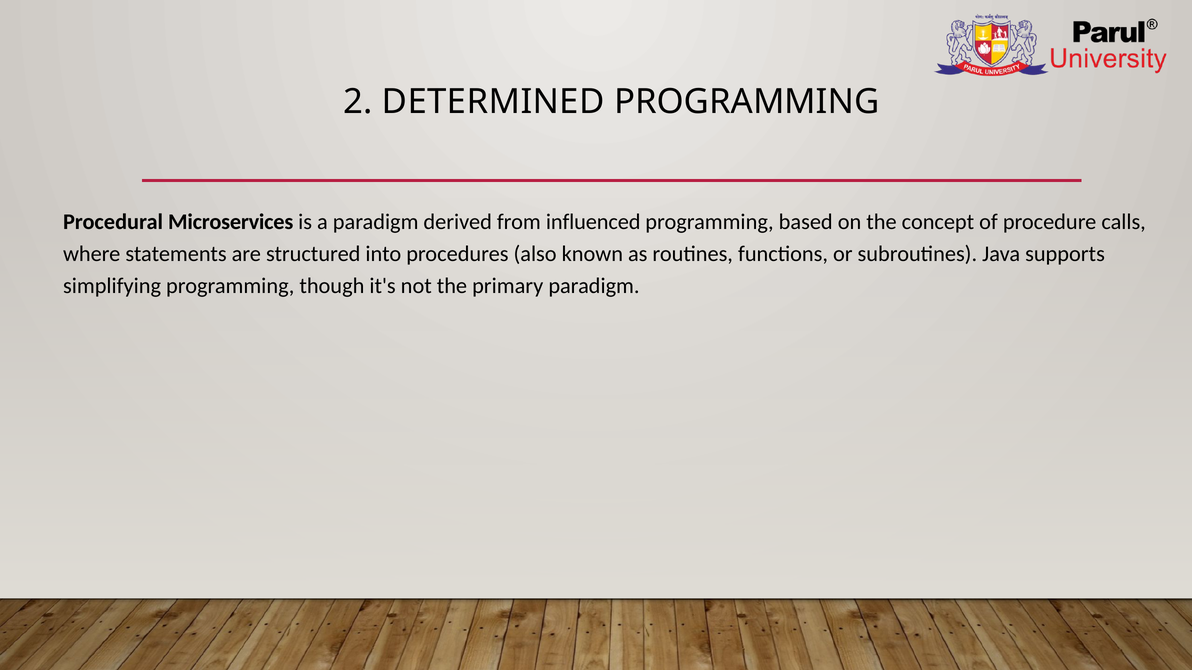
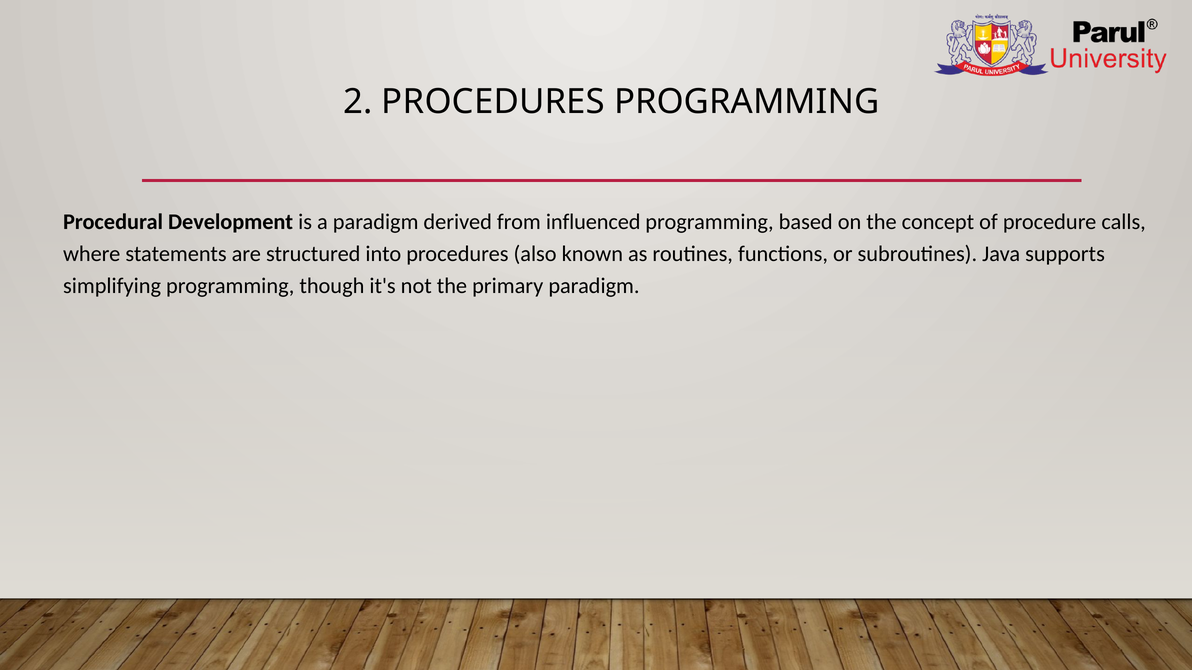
2 DETERMINED: DETERMINED -> PROCEDURES (493, 102)
Microservices: Microservices -> Development (231, 222)
